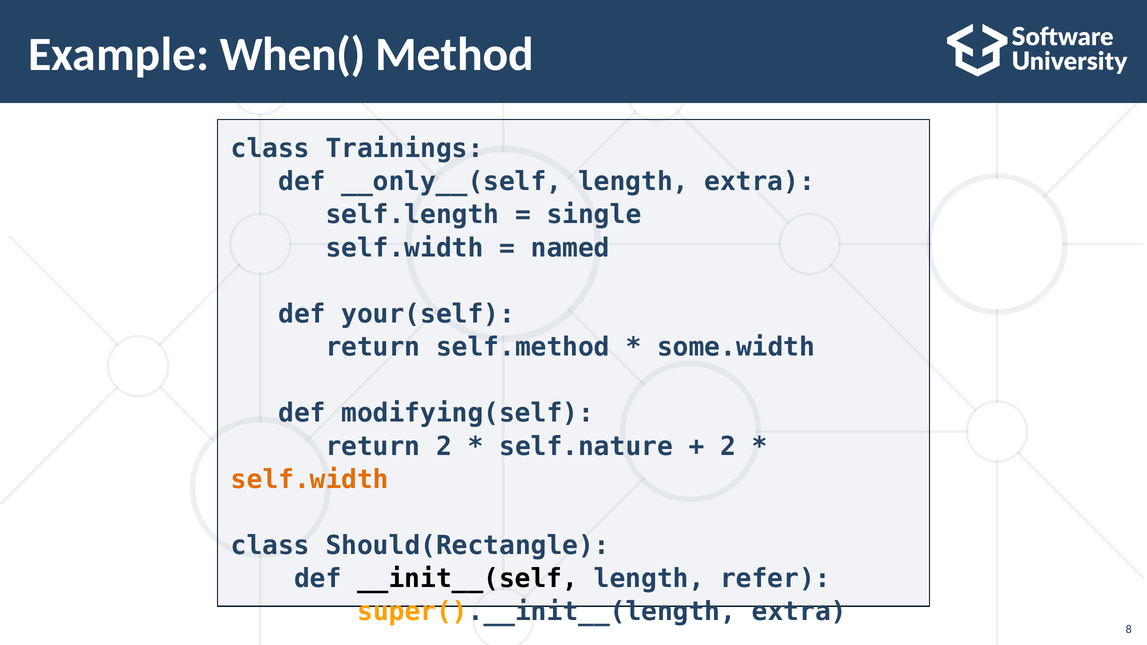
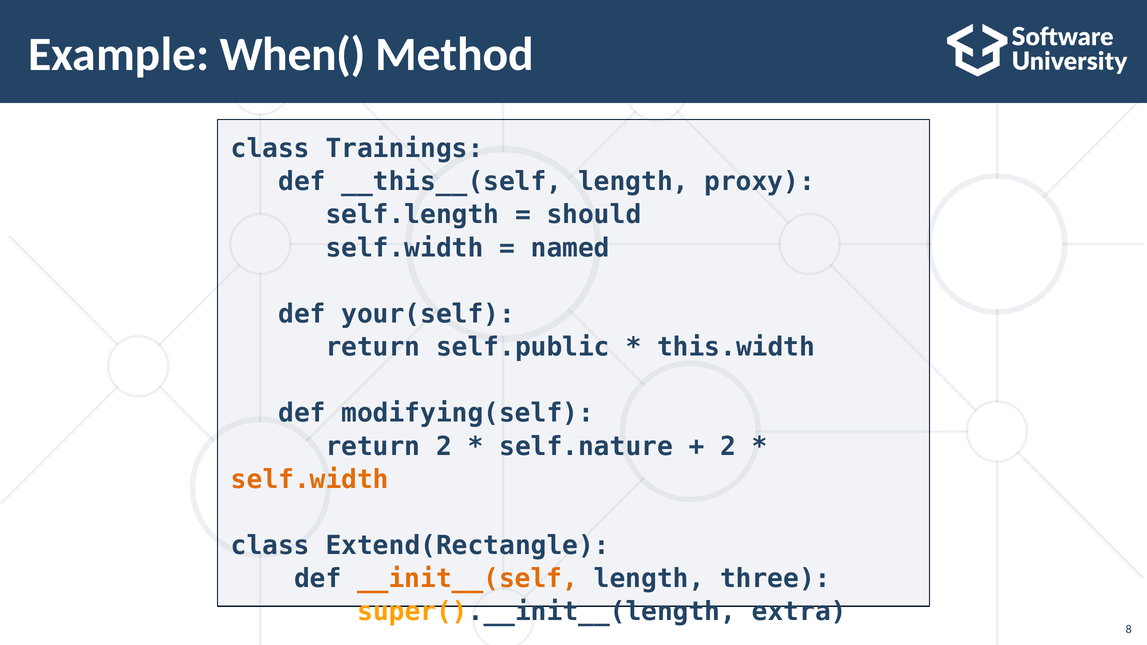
__only__(self: __only__(self -> __this__(self (452, 182)
length extra: extra -> proxy (760, 182)
single: single -> should (594, 215)
self.method: self.method -> self.public (523, 347)
some.width: some.width -> this.width (736, 347)
Should(Rectangle: Should(Rectangle -> Extend(Rectangle (468, 546)
__init__(self colour: black -> orange (468, 579)
refer: refer -> three (775, 579)
